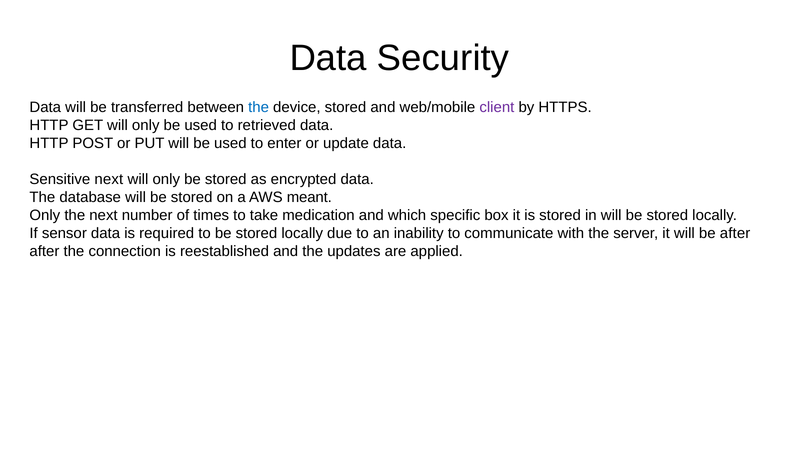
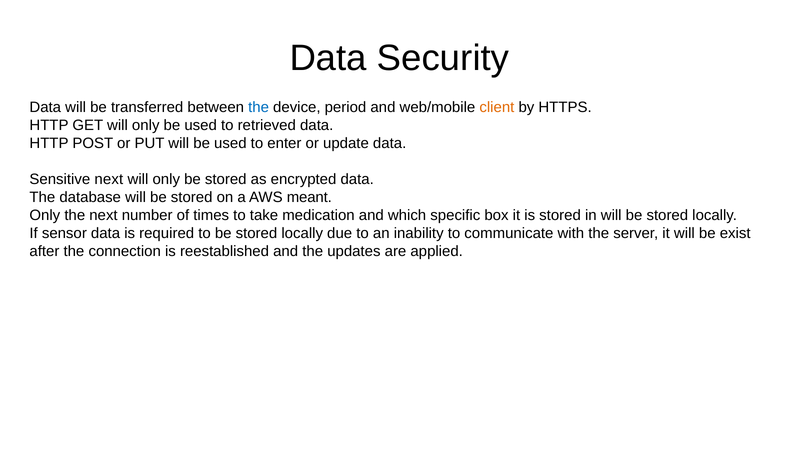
device stored: stored -> period (345, 107)
client colour: purple -> orange (497, 107)
be after: after -> exist (735, 233)
